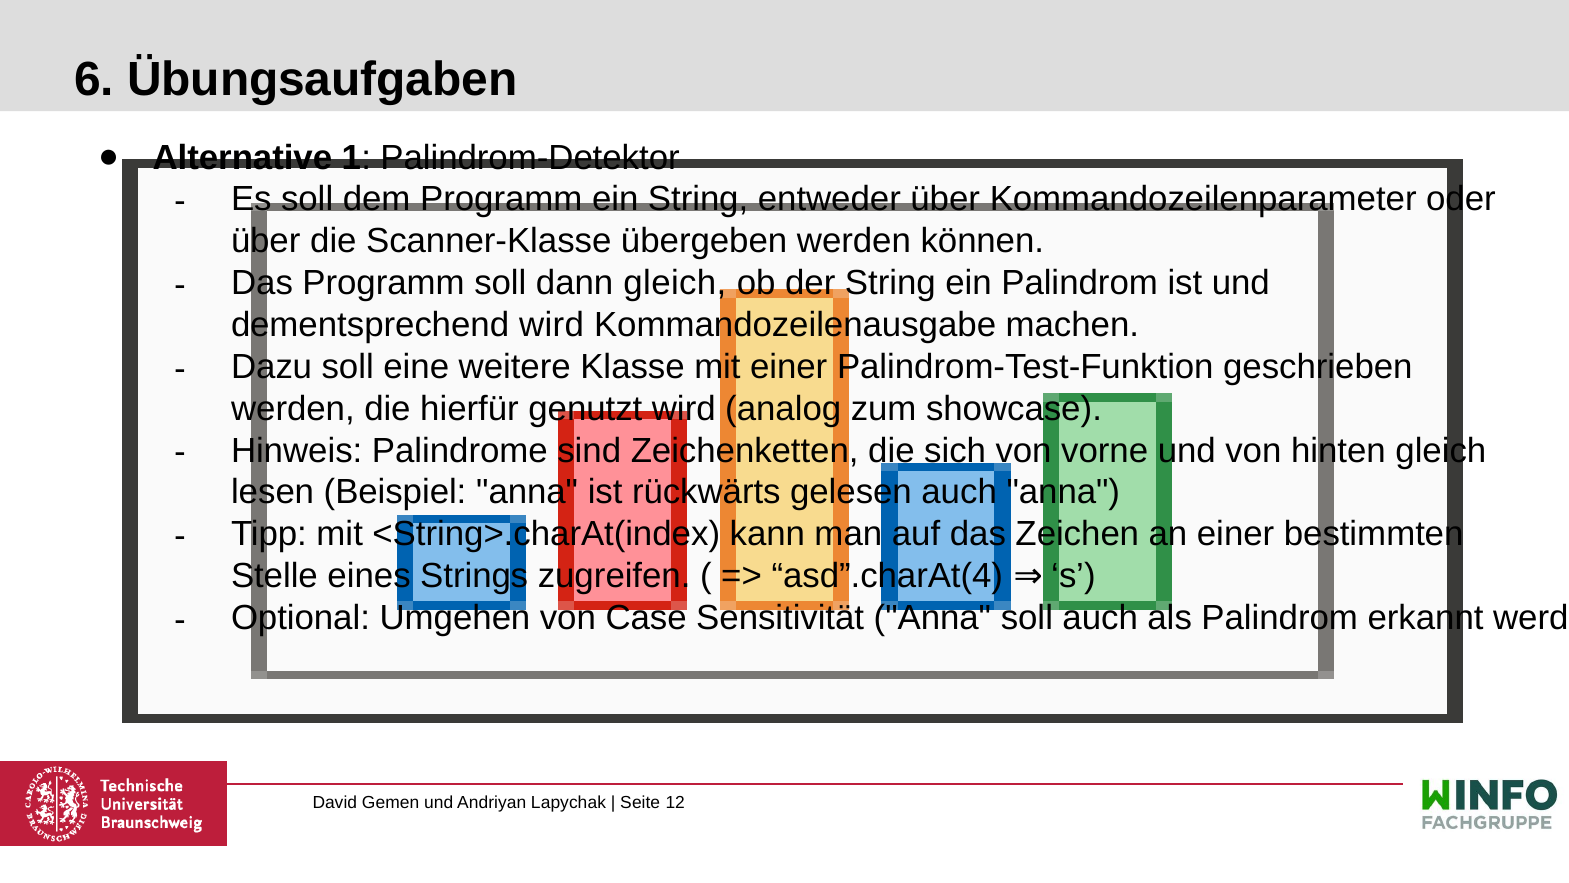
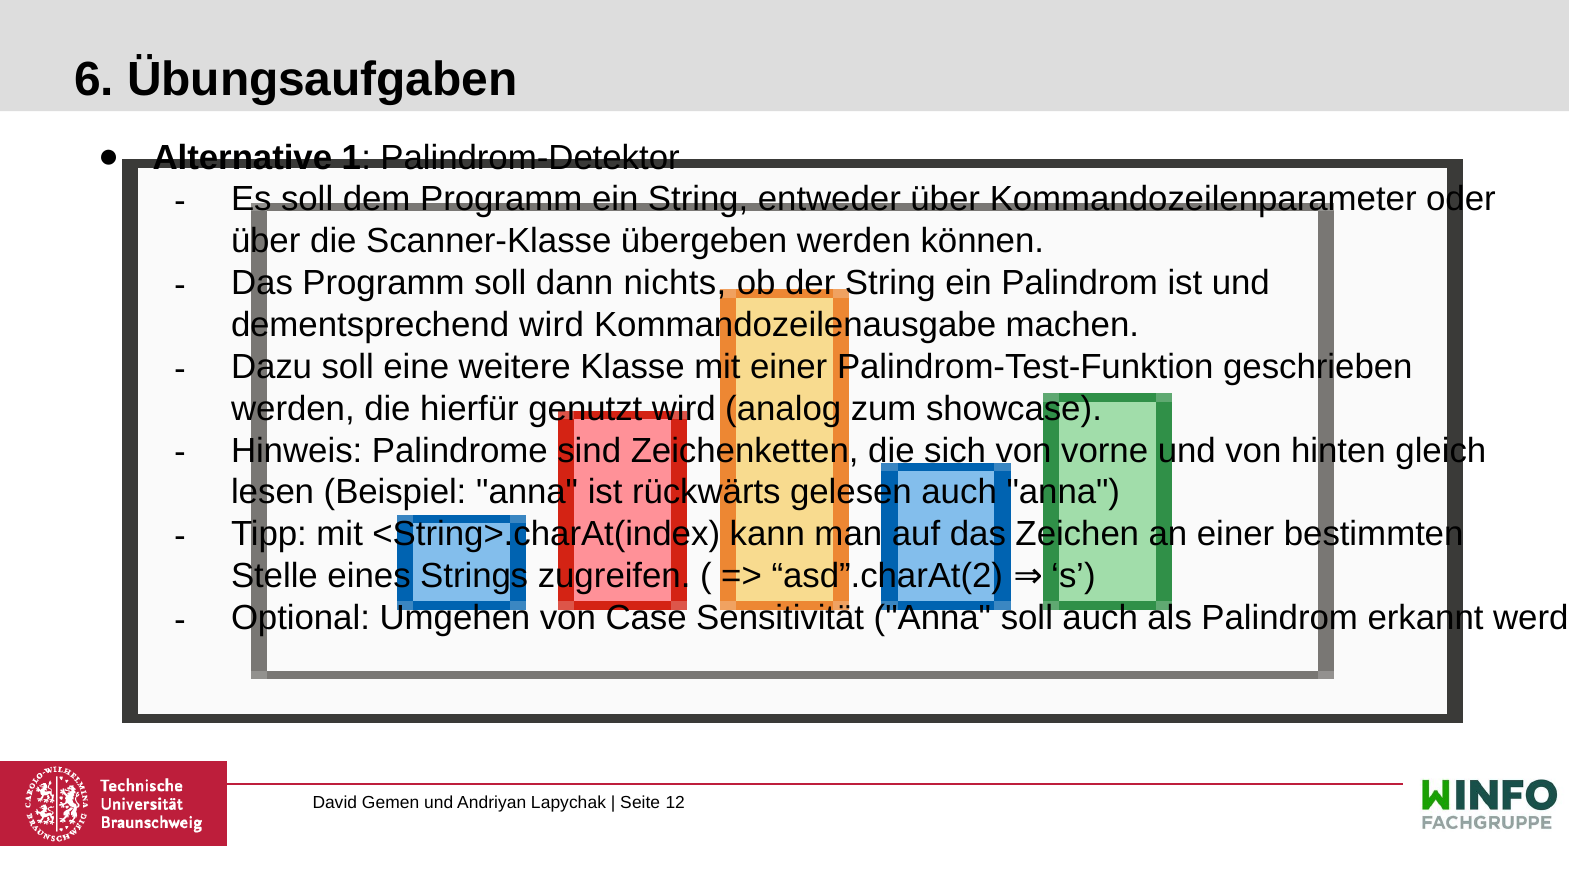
dann gleich: gleich -> nichts (675, 283)
asd”.charAt(4: asd”.charAt(4 -> asd”.charAt(2 (887, 576)
